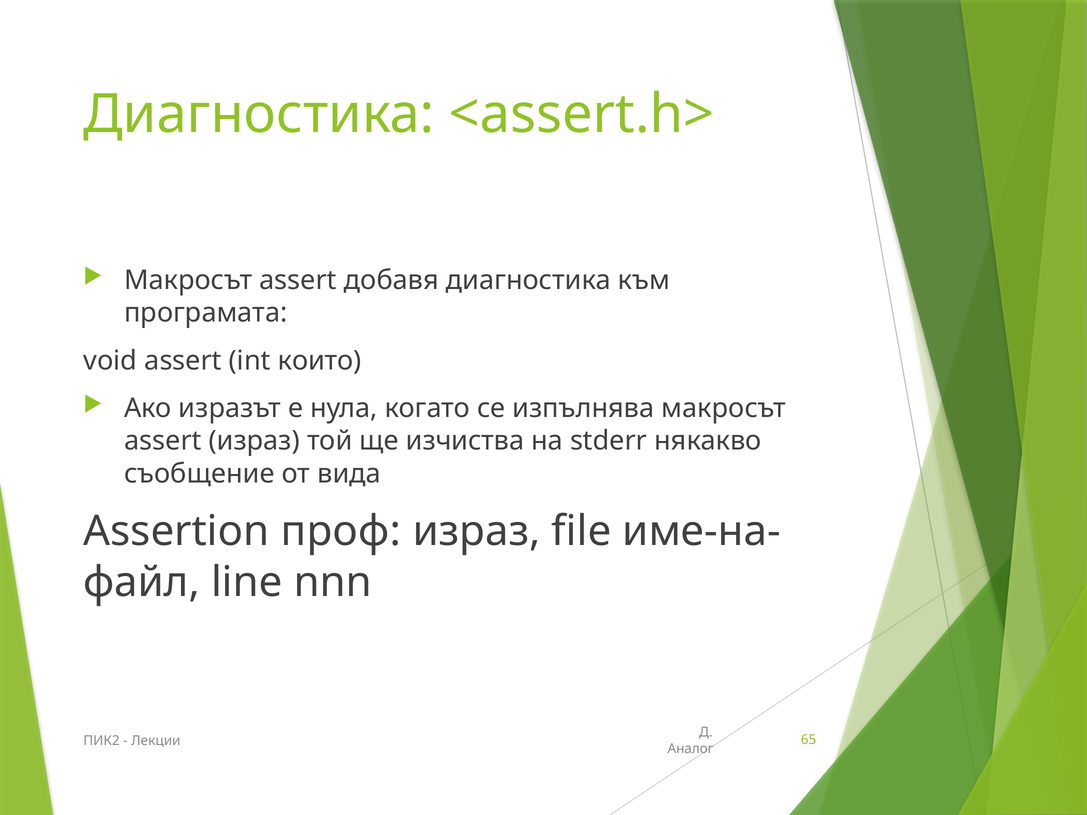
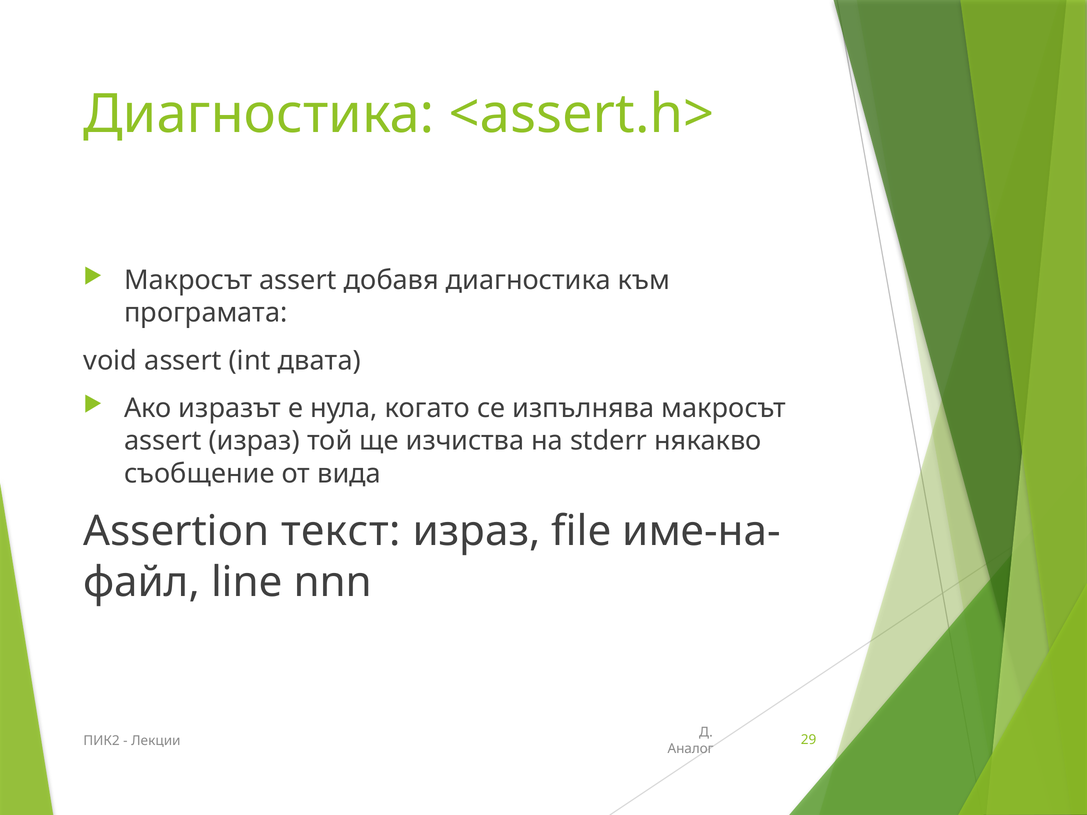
които: които -> двата (319, 361)
проф: проф -> текст (341, 532)
65: 65 -> 29 (809, 740)
